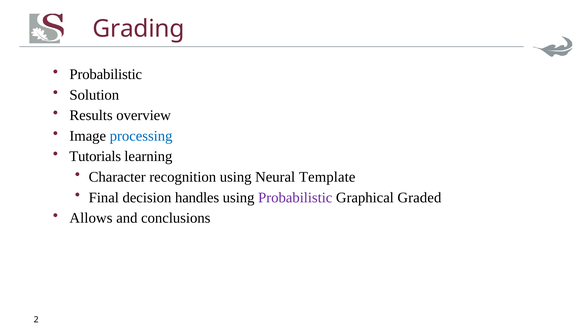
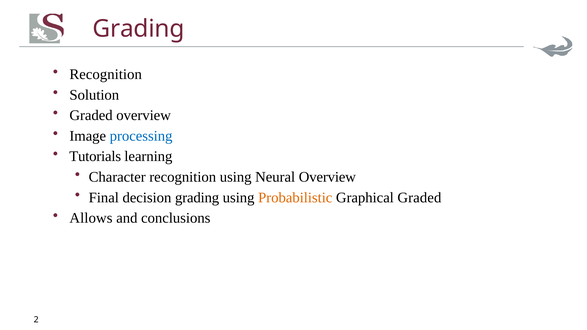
Probabilistic: Probabilistic -> Recognition (106, 74)
Results: Results -> Graded (91, 115)
Neural Template: Template -> Overview (327, 177)
decision handles: handles -> grading (197, 198)
Probabilistic colour: purple -> orange (295, 198)
